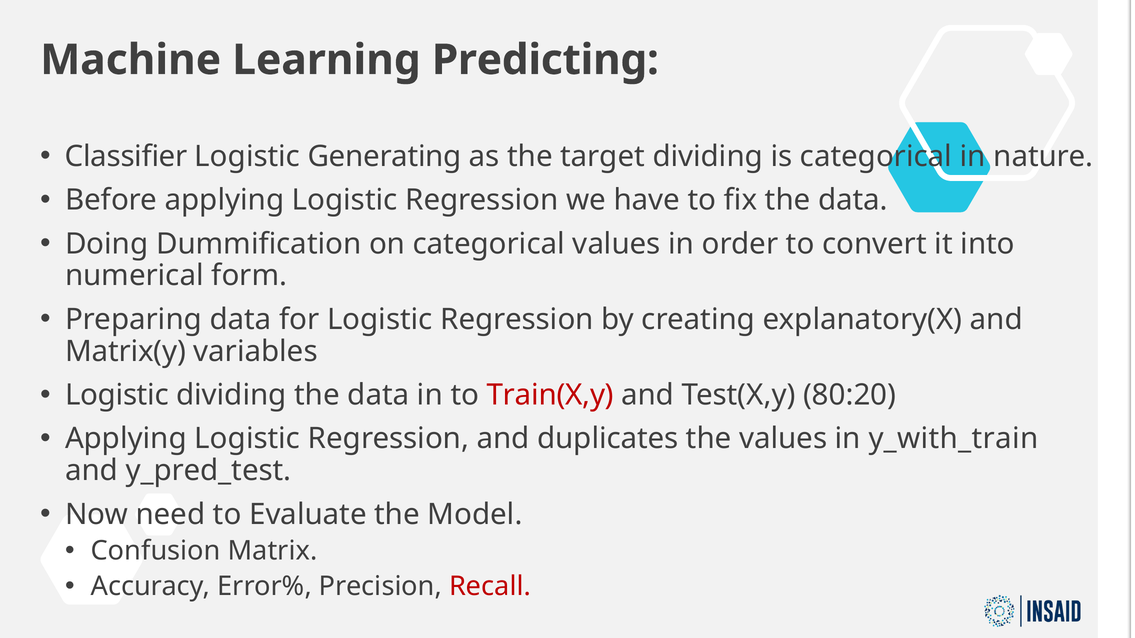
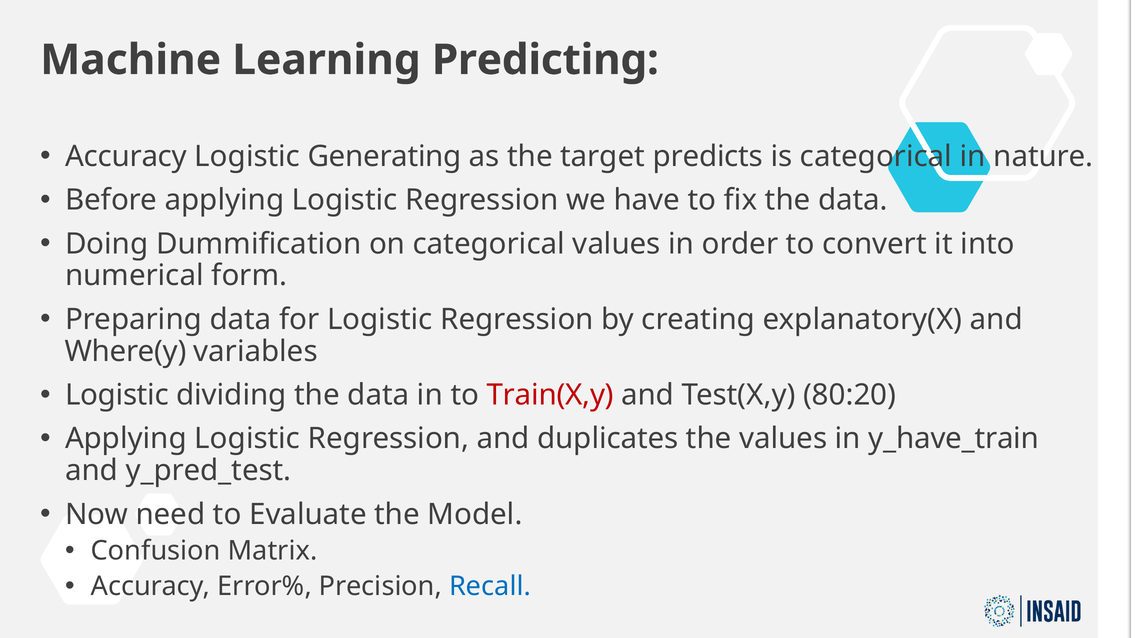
Classifier: Classifier -> Accuracy (126, 157)
target dividing: dividing -> predicts (708, 157)
Matrix(y: Matrix(y -> Where(y (126, 352)
y_with_train: y_with_train -> y_have_train (954, 439)
Recall colour: red -> blue (490, 586)
